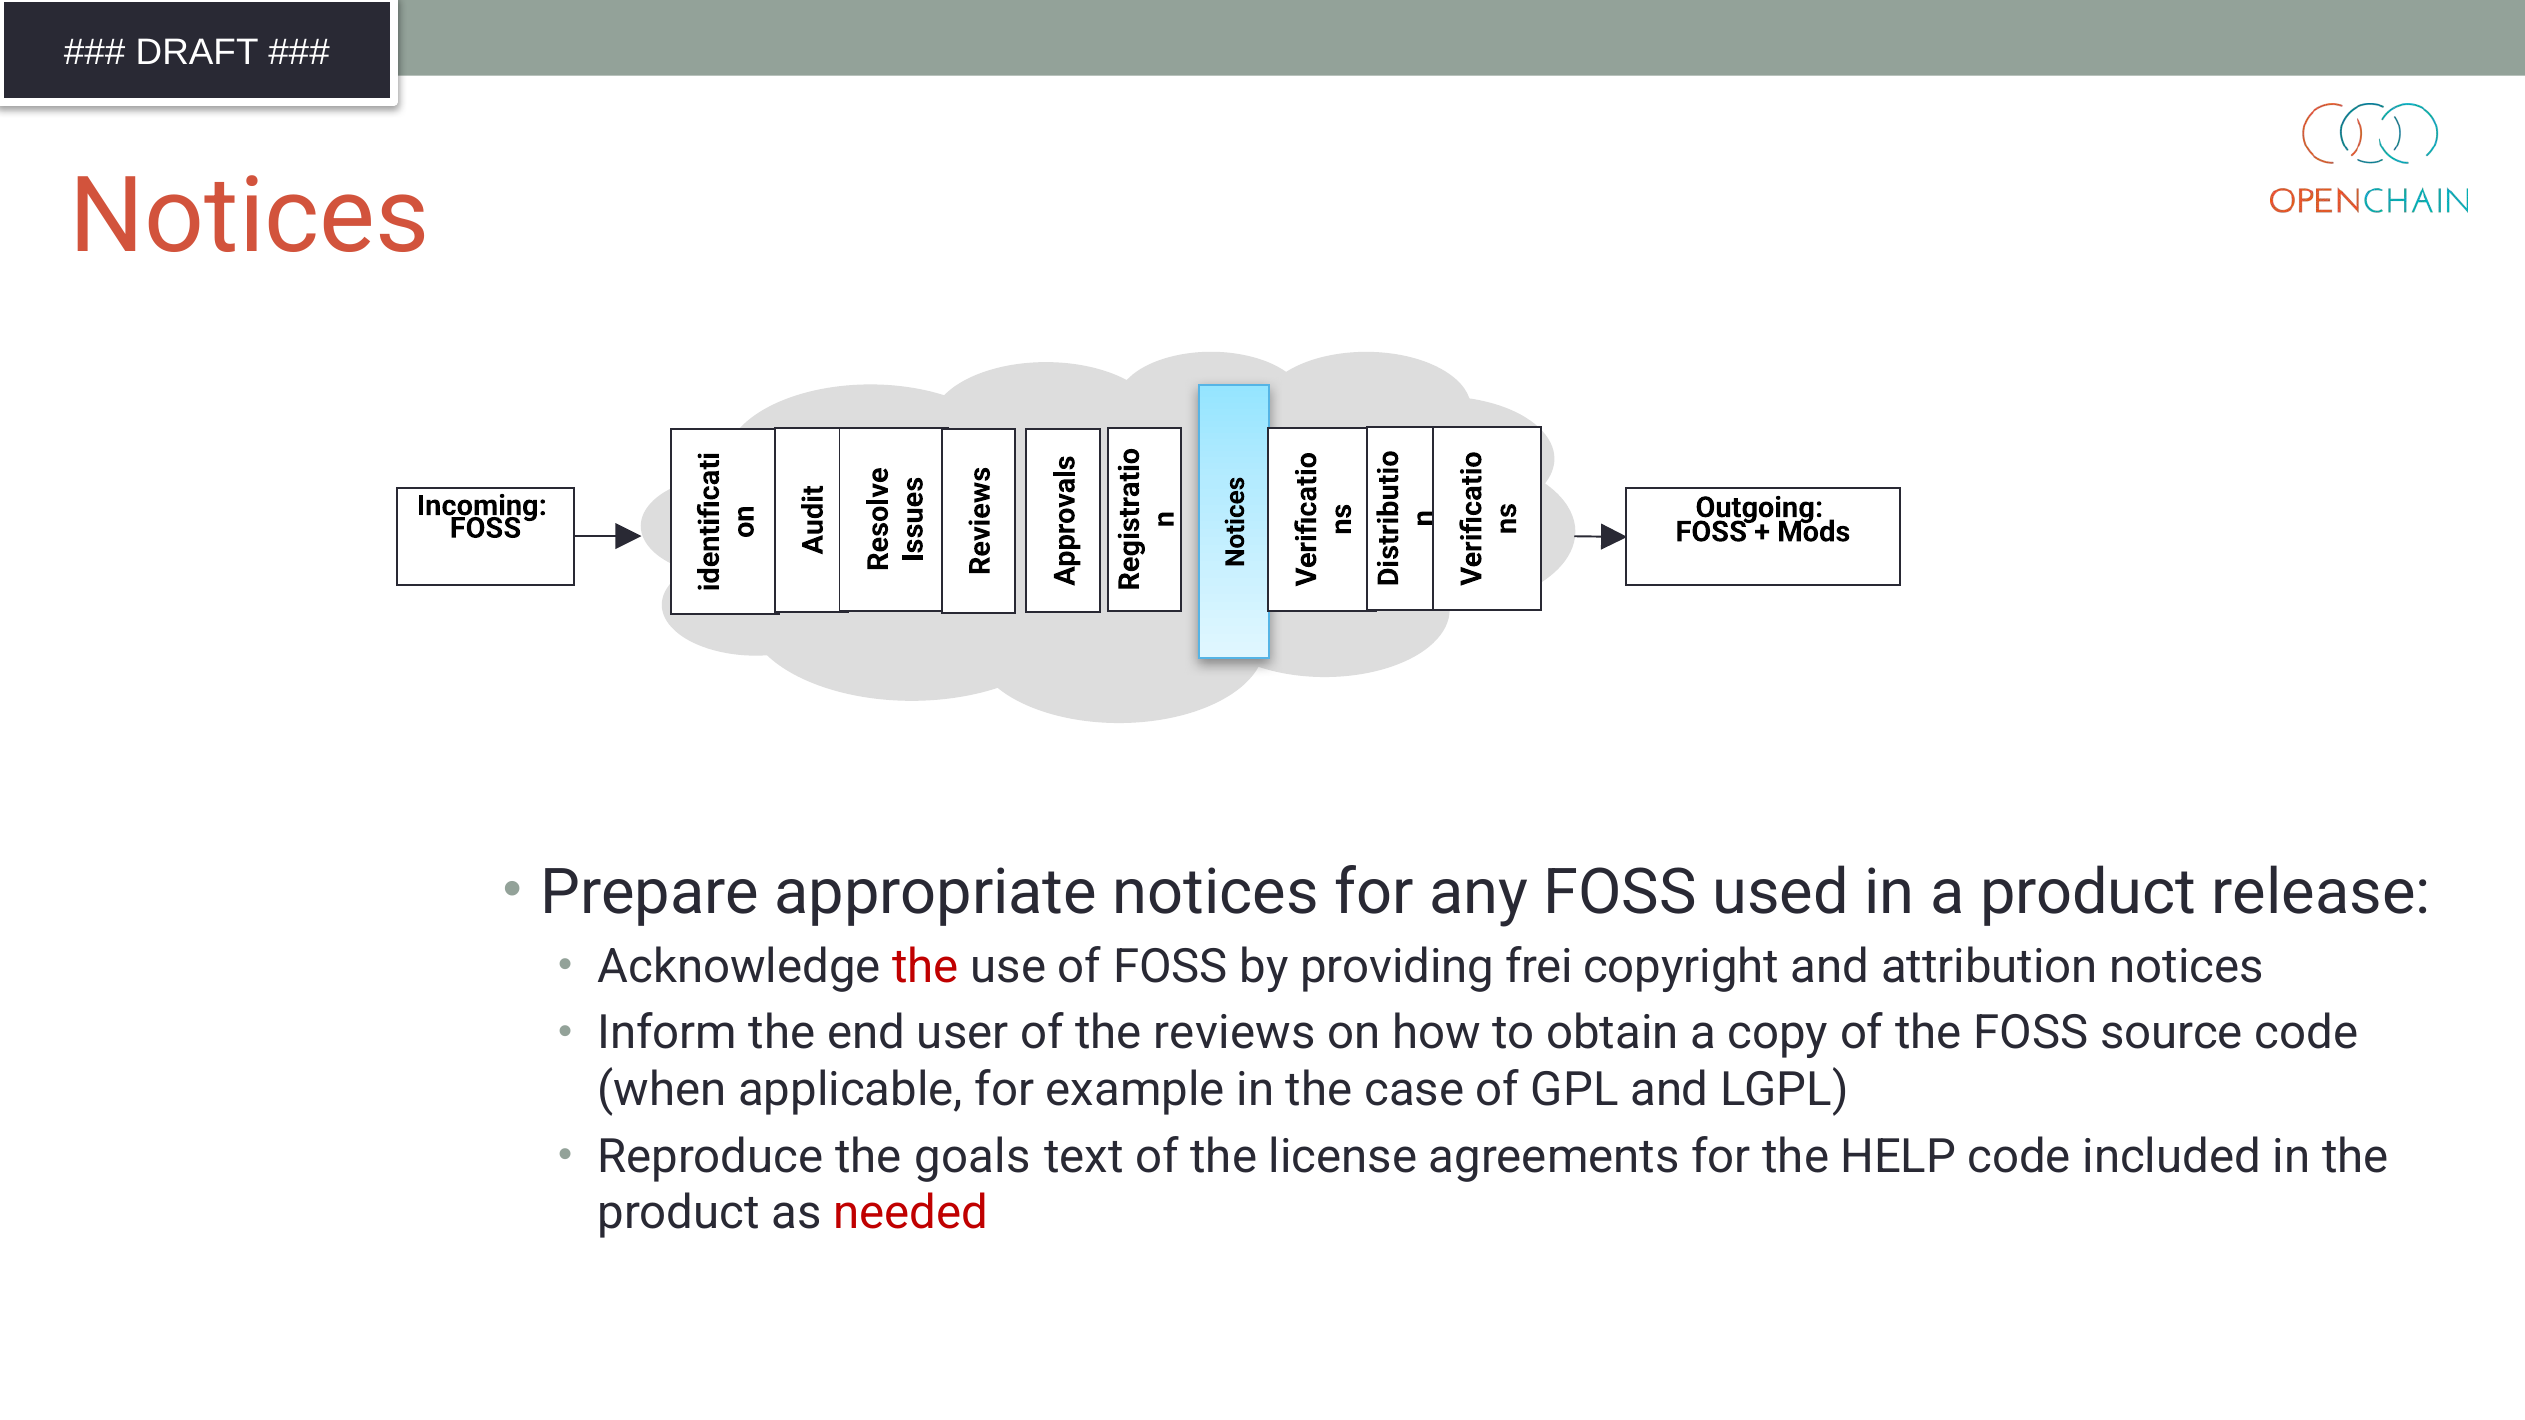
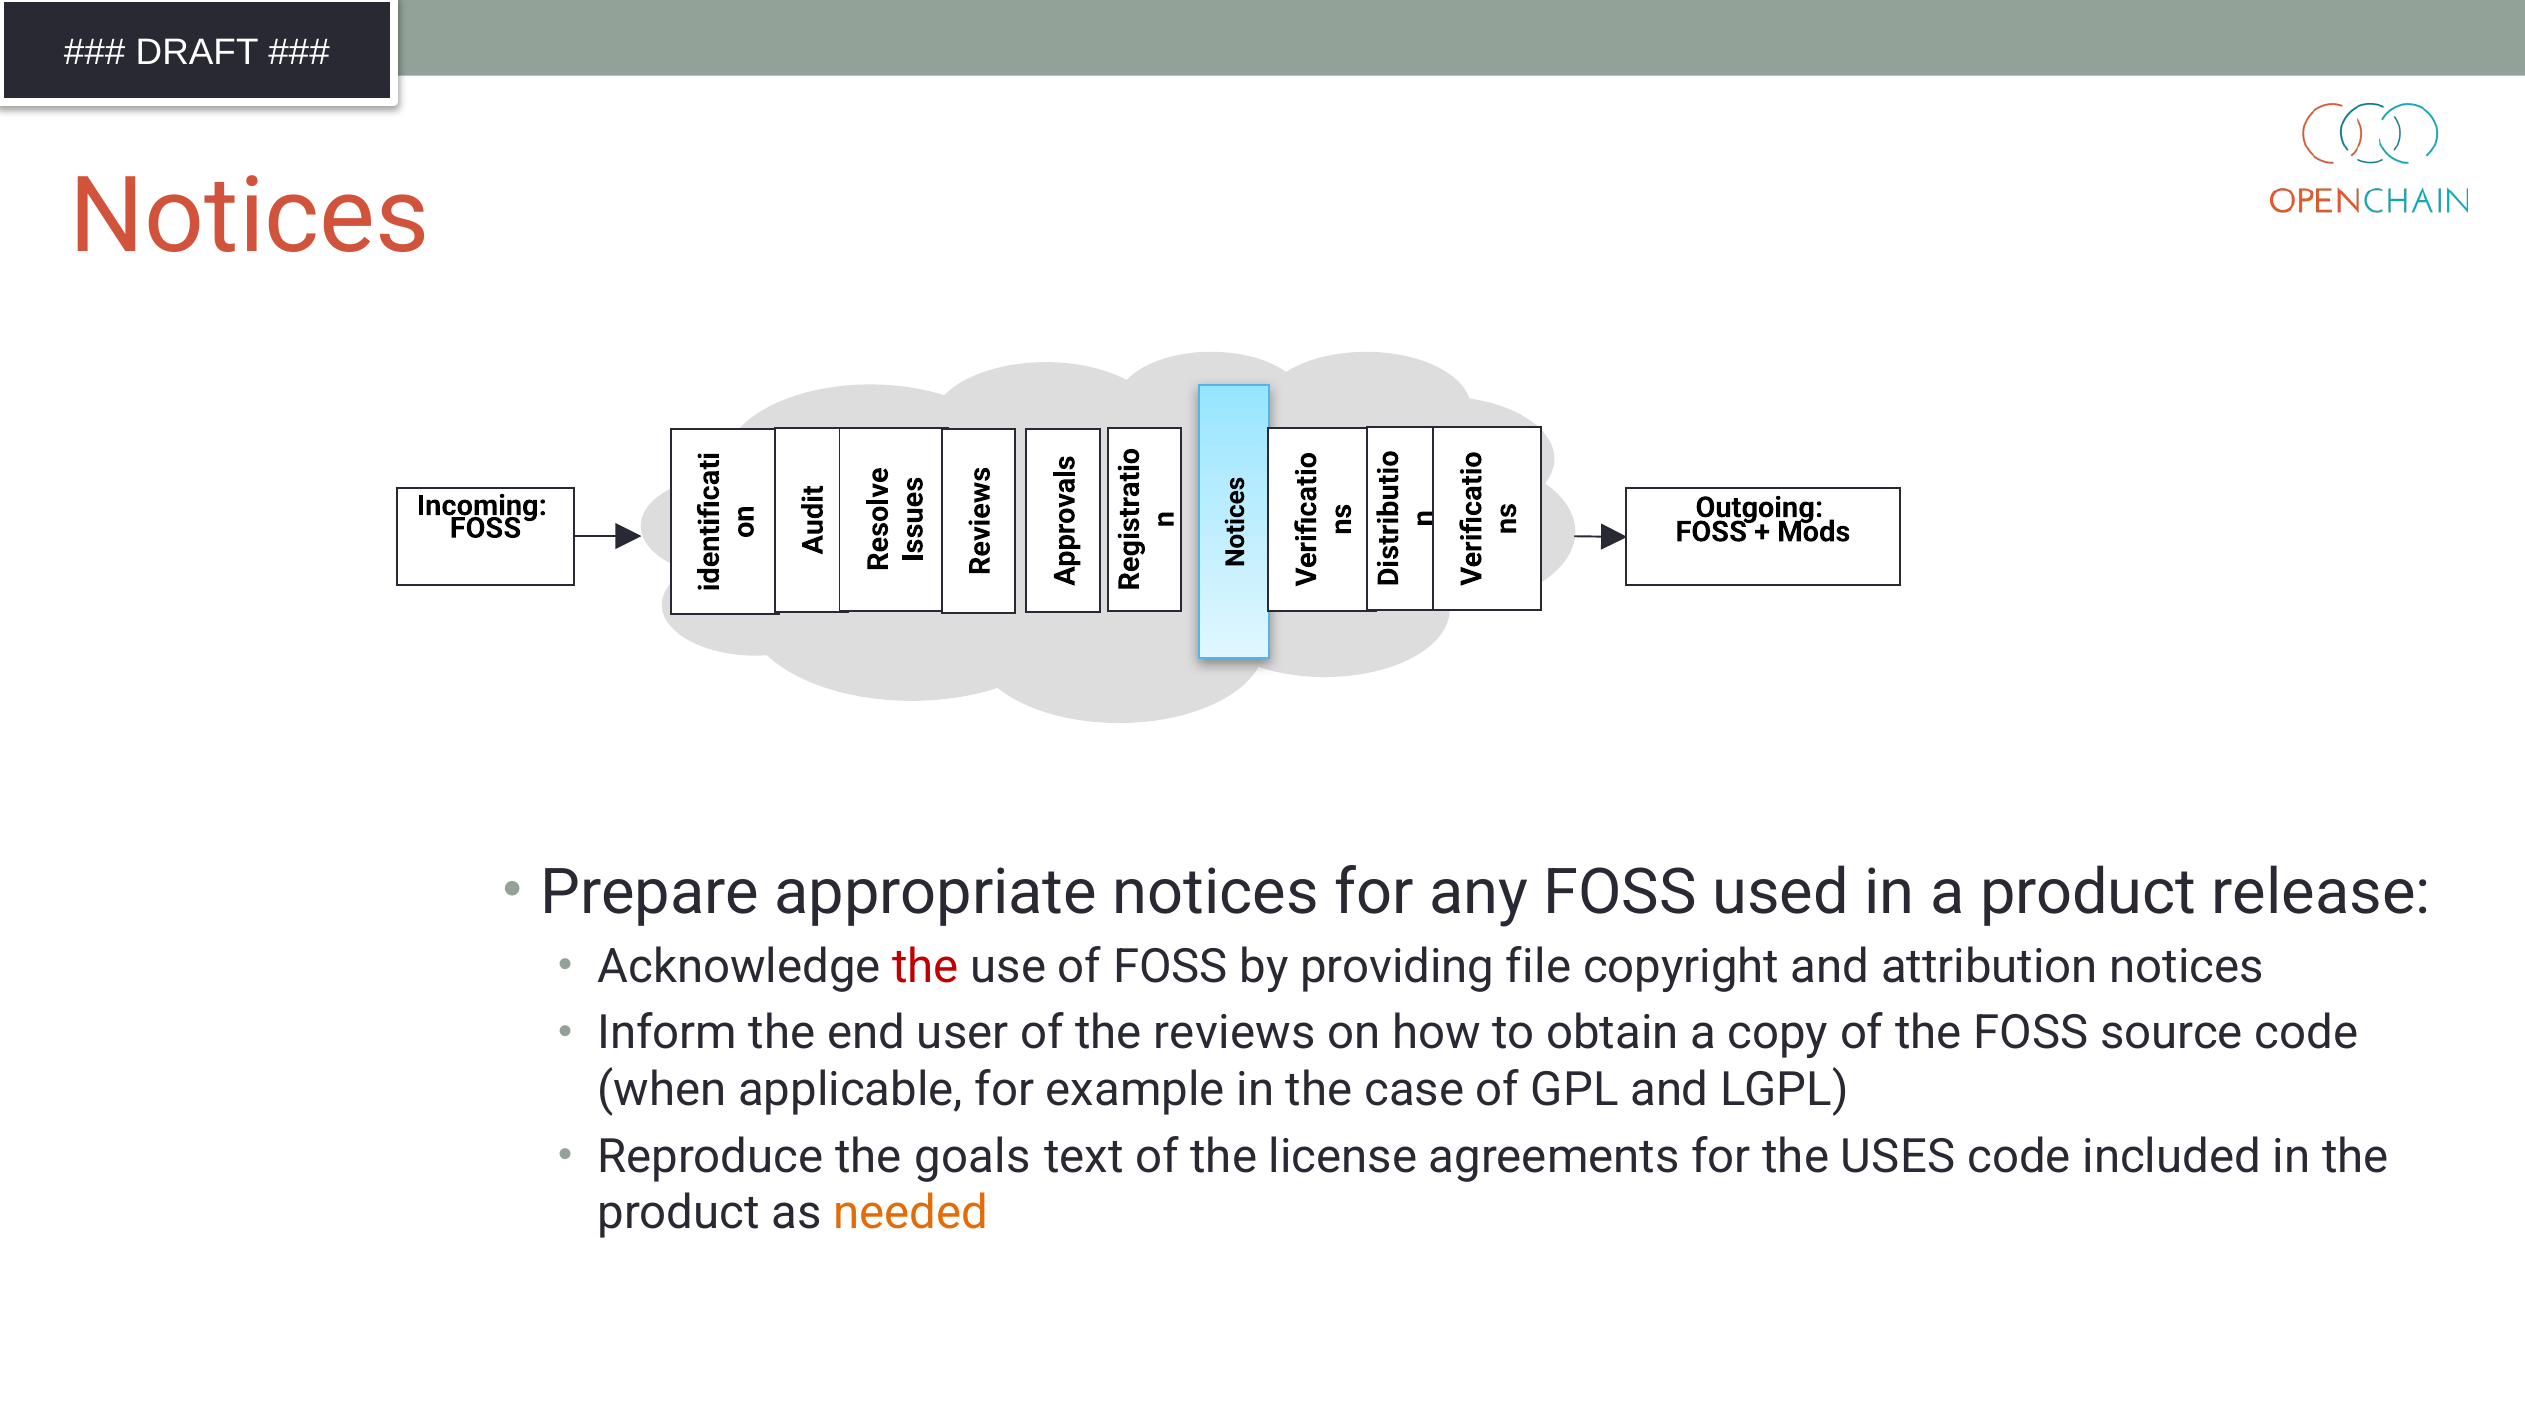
frei: frei -> file (1539, 967)
HELP: HELP -> USES (1898, 1157)
needed colour: red -> orange (911, 1213)
